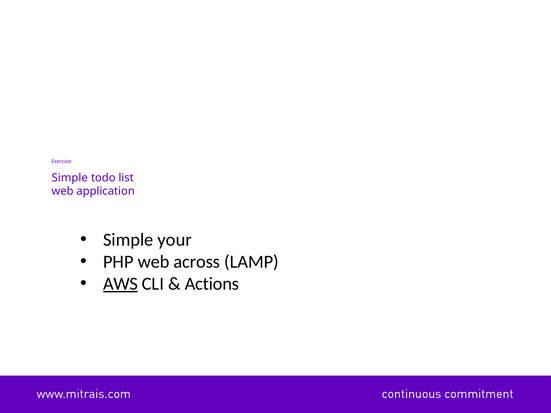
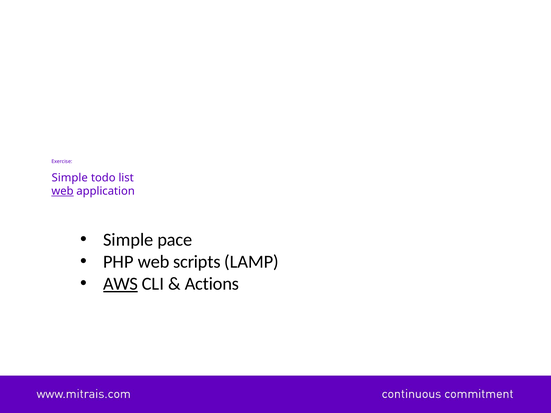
web underline: none -> present (62, 191)
your: your -> pace (175, 240)
across: across -> scripts (197, 262)
